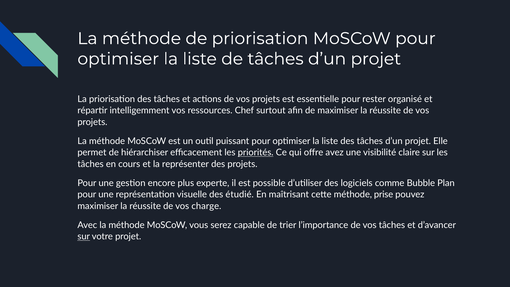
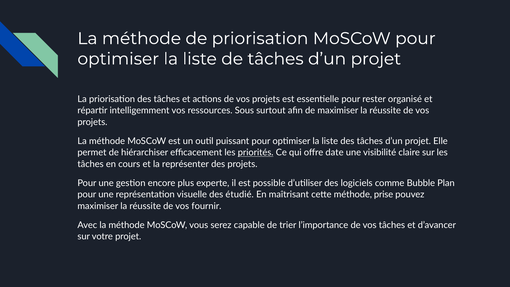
Chef: Chef -> Sous (244, 111)
avez: avez -> date (335, 152)
charge: charge -> fournir (206, 206)
sur underline: present -> none (84, 236)
